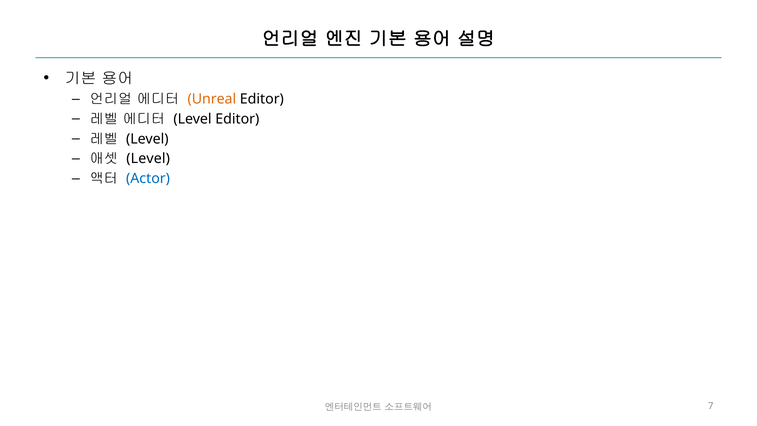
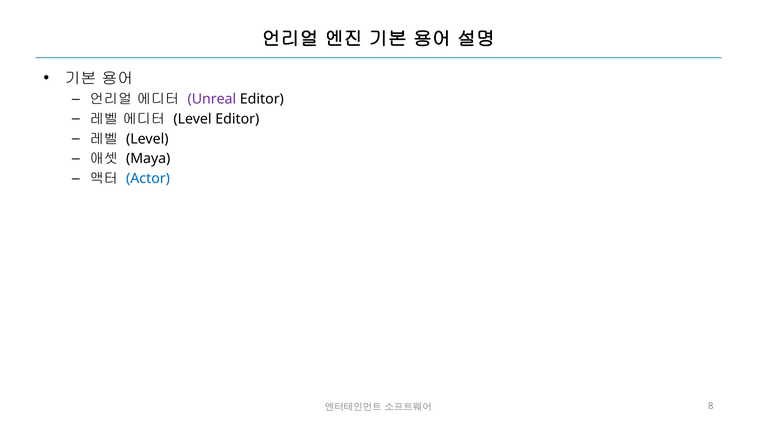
Unreal colour: orange -> purple (212, 99)
Level: Level -> Maya (148, 159)
7: 7 -> 8 (711, 406)
